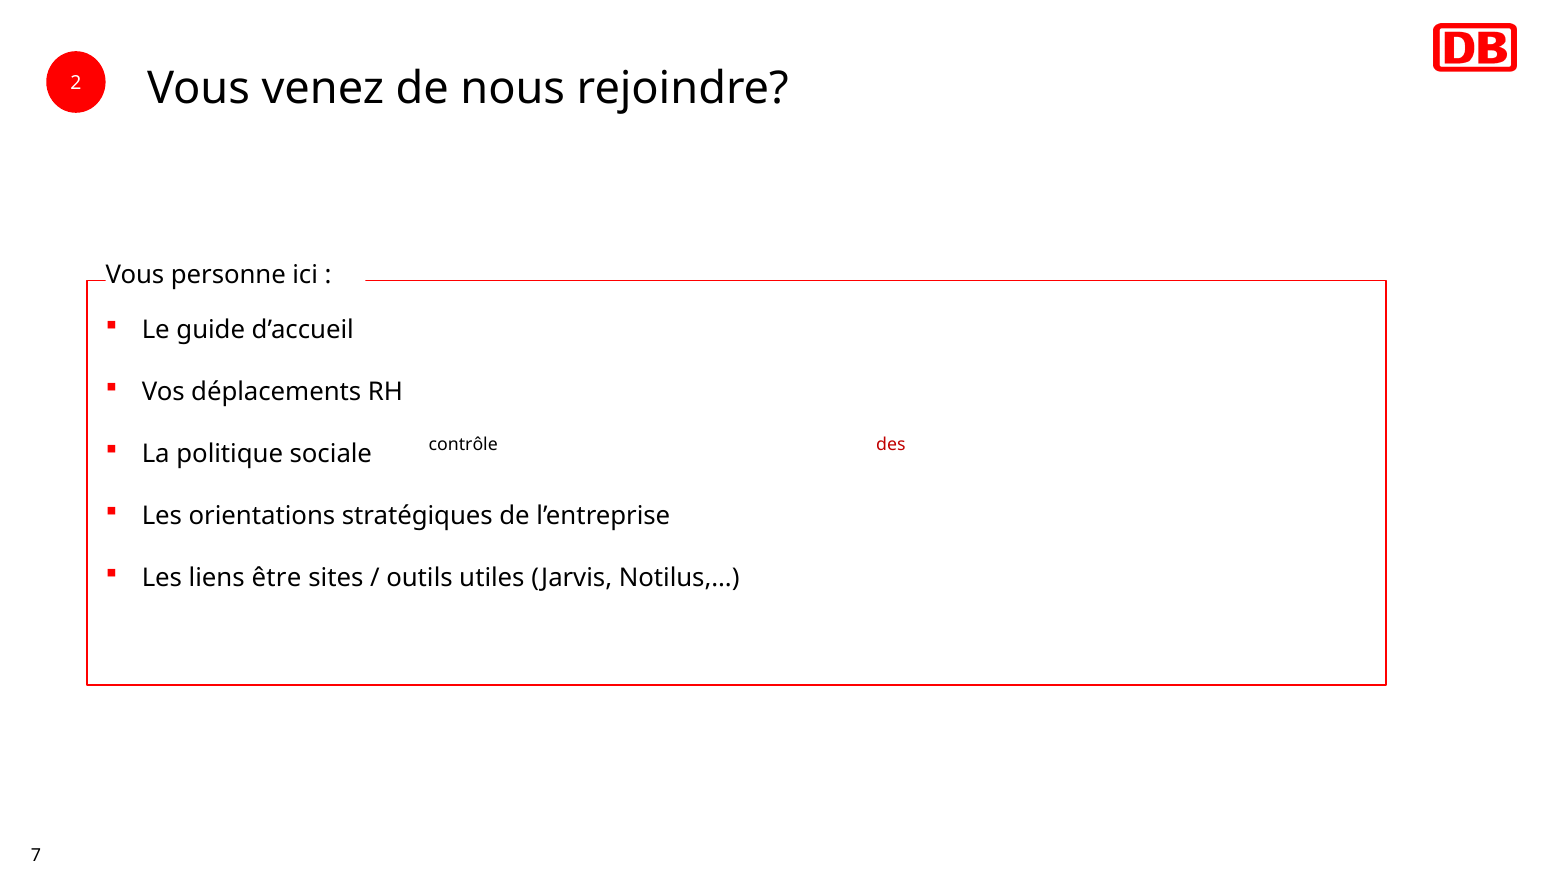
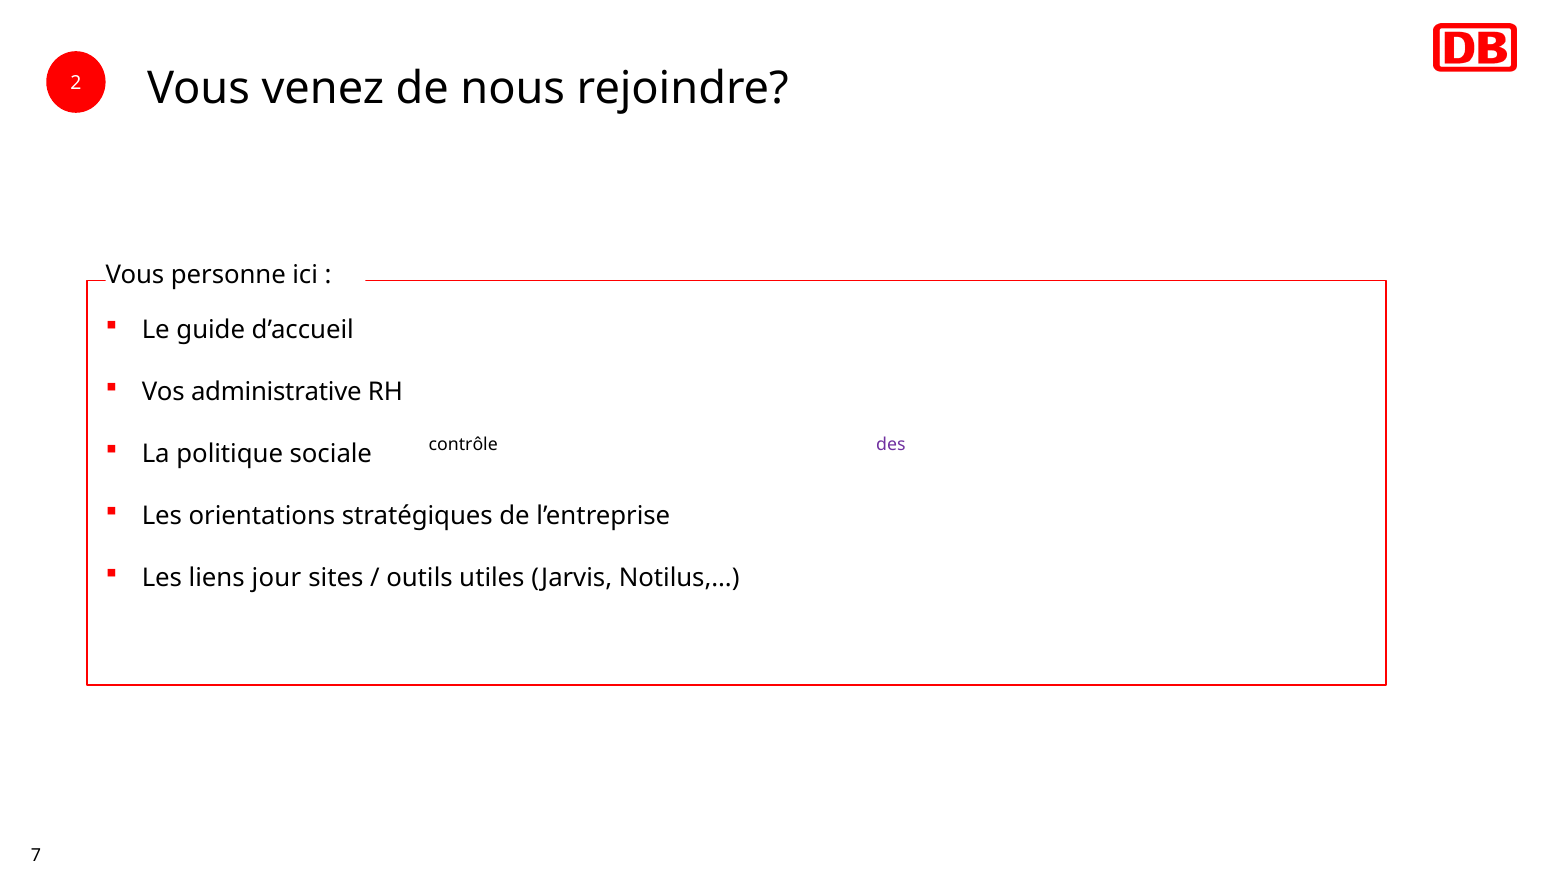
déplacements: déplacements -> administrative (276, 392)
des colour: red -> purple (891, 445)
être: être -> jour (276, 578)
